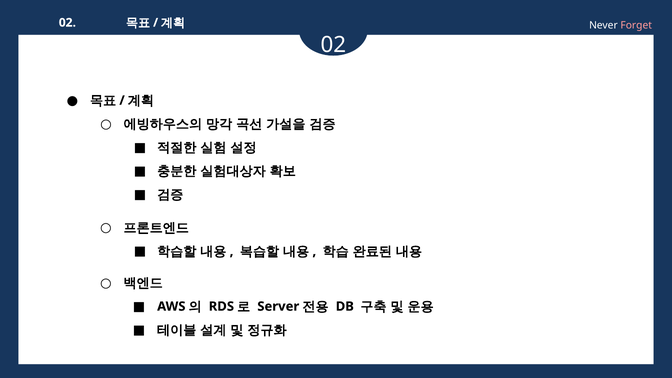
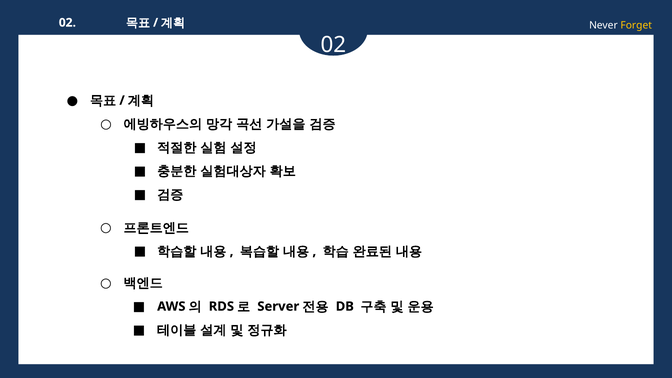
Forget colour: pink -> yellow (636, 25)
